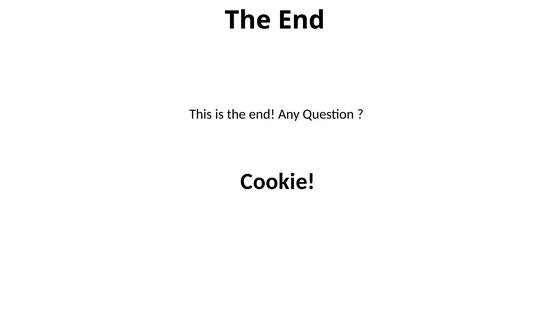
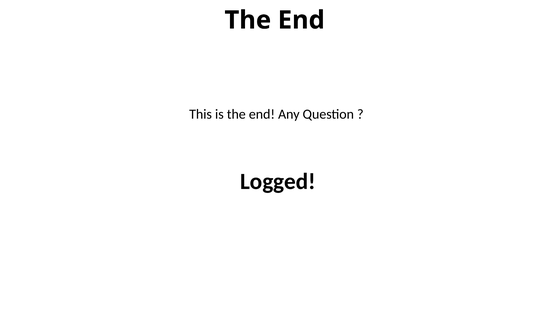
Cookie: Cookie -> Logged (278, 182)
